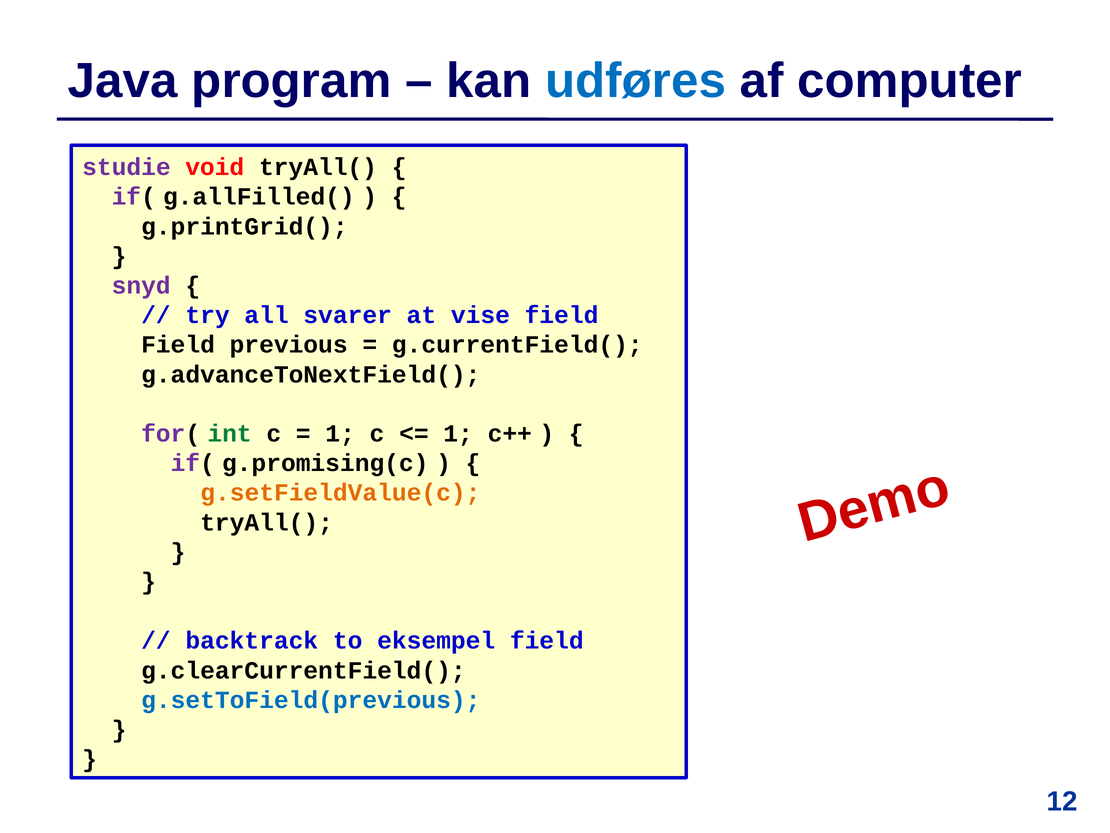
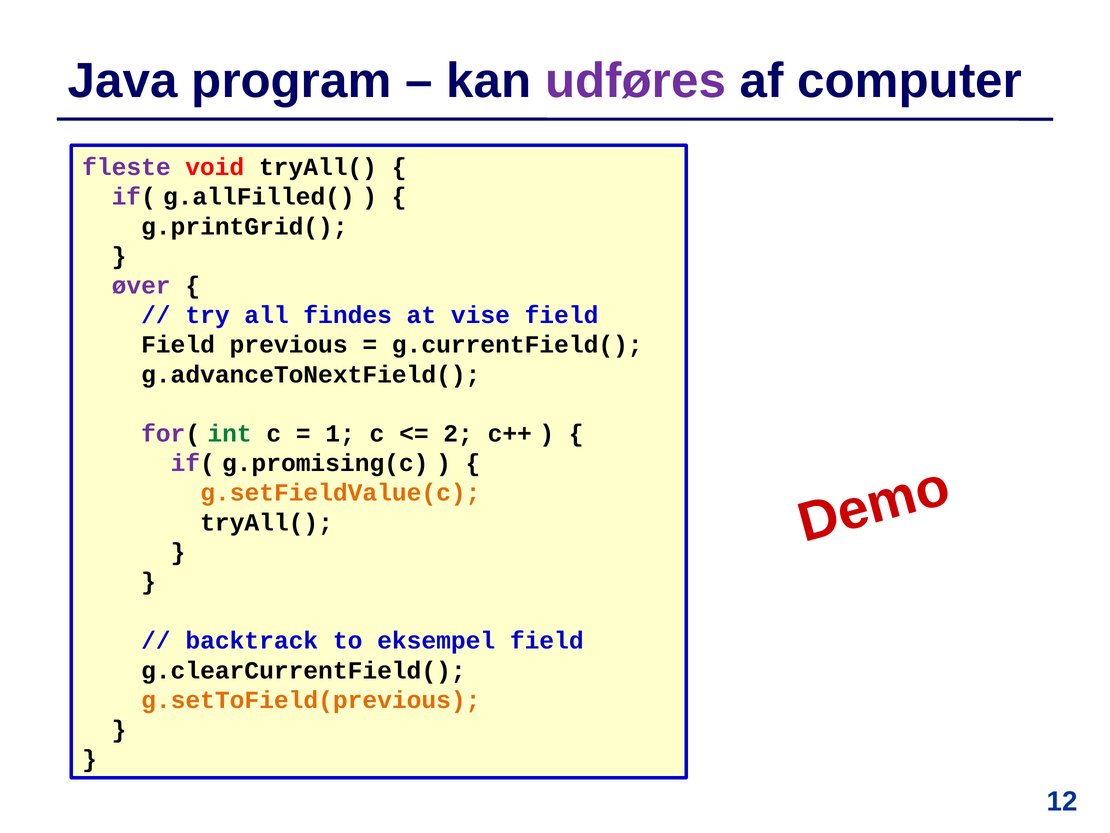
udføres colour: blue -> purple (636, 81)
studie: studie -> fleste (127, 167)
snyd: snyd -> øver (141, 285)
svarer: svarer -> findes (348, 315)
1: 1 -> 2 (458, 433)
g.setToField(previous colour: blue -> orange (311, 700)
